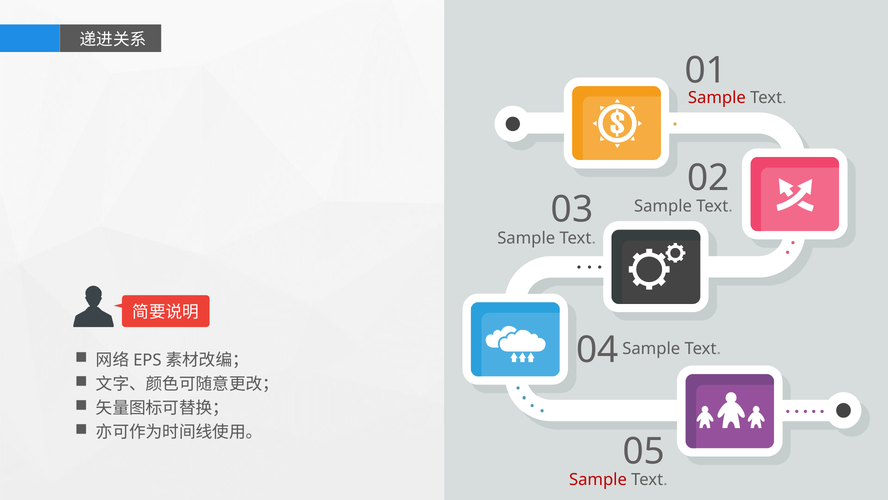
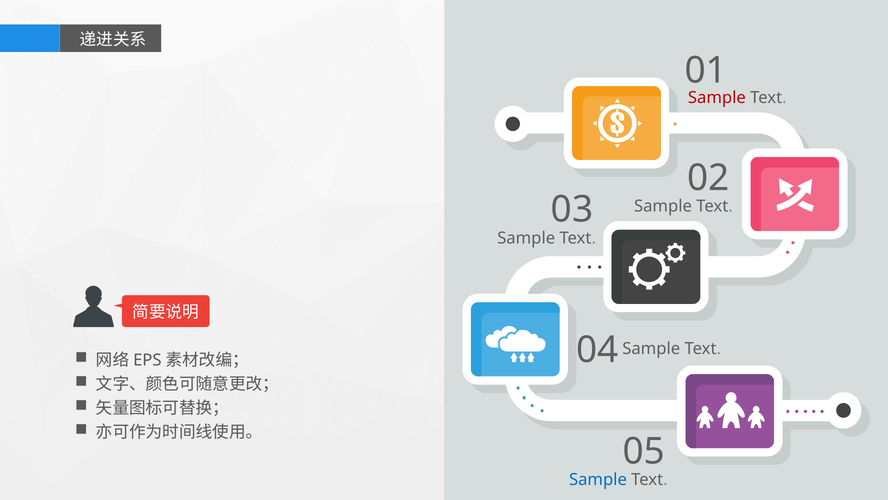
Sample colour: red -> blue (598, 479)
